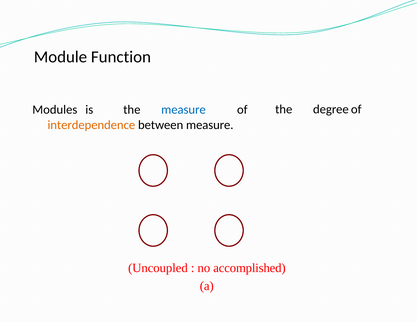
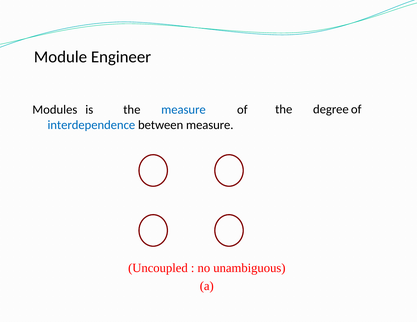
Function: Function -> Engineer (121, 57)
interdependence colour: orange -> blue (91, 125)
accomplished: accomplished -> unambiguous (249, 268)
